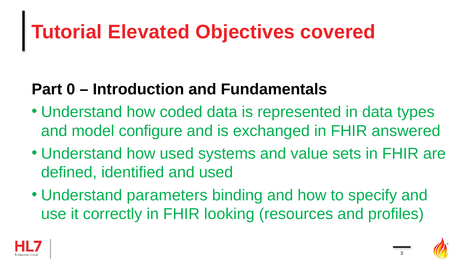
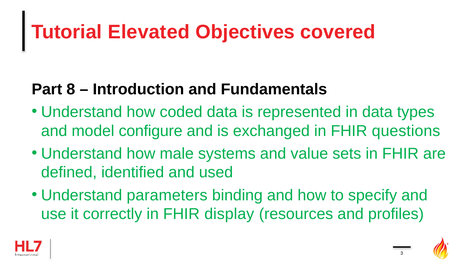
0: 0 -> 8 (71, 89)
answered: answered -> questions (406, 131)
how used: used -> male (177, 154)
looking: looking -> display (229, 214)
